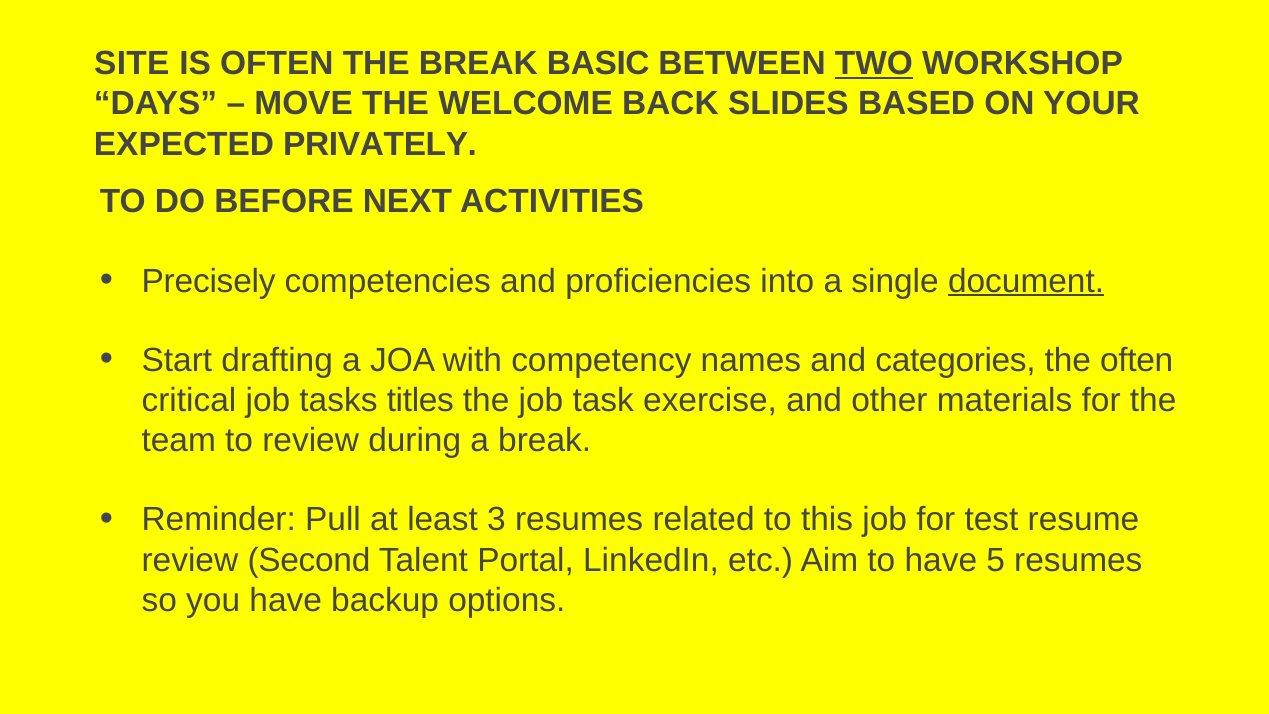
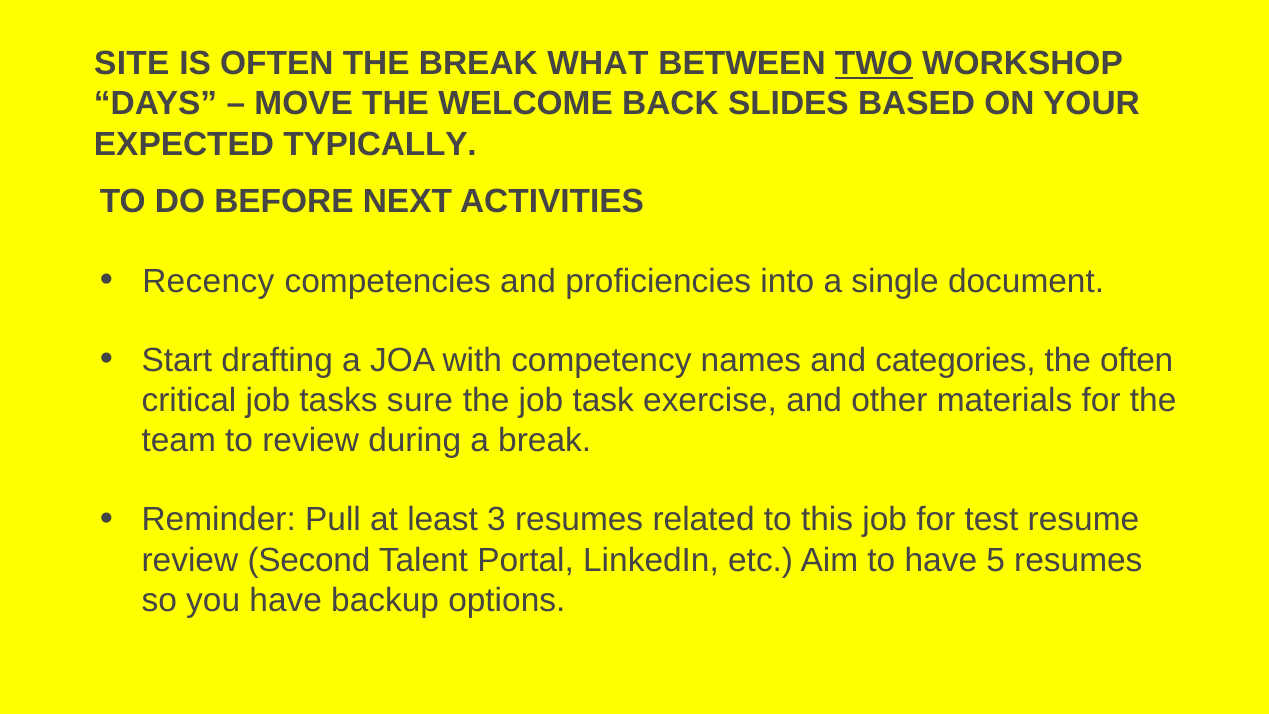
BASIC: BASIC -> WHAT (598, 64)
PRIVATELY: PRIVATELY -> TYPICALLY (380, 144)
Precisely: Precisely -> Recency (208, 281)
document underline: present -> none (1026, 281)
titles: titles -> sure (420, 400)
